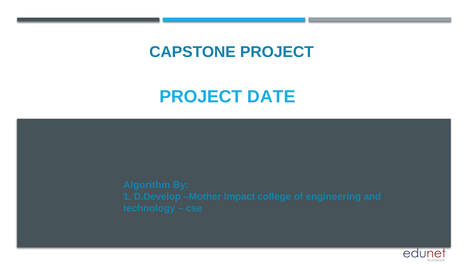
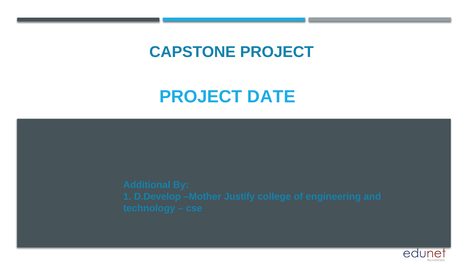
Algorithm: Algorithm -> Additional (147, 184)
Impact: Impact -> Justify (239, 196)
